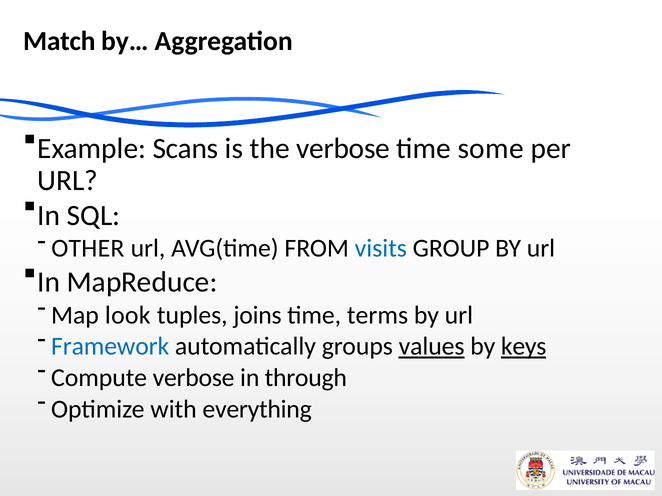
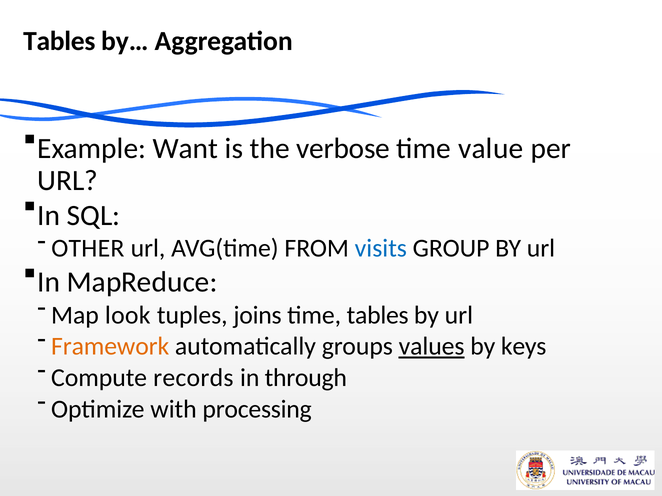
Match: Match -> Tables (59, 41)
Scans: Scans -> Want (185, 149)
some: some -> value (491, 149)
time terms: terms -> tables (378, 315)
Framework colour: blue -> orange (110, 347)
keys underline: present -> none (524, 347)
Compute verbose: verbose -> records (193, 378)
everything: everything -> processing (257, 410)
